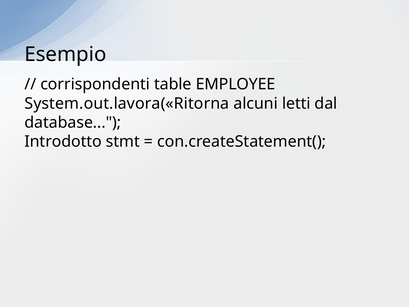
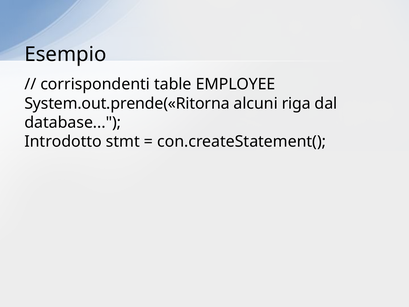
System.out.lavora(«Ritorna: System.out.lavora(«Ritorna -> System.out.prende(«Ritorna (127, 103)
letti: letti -> riga (296, 103)
